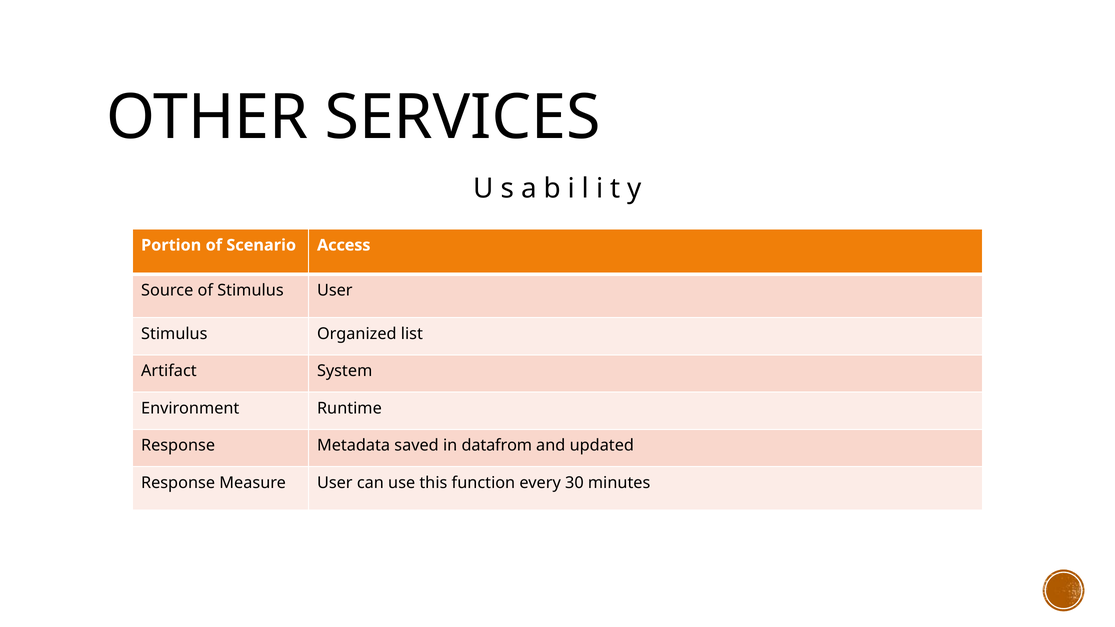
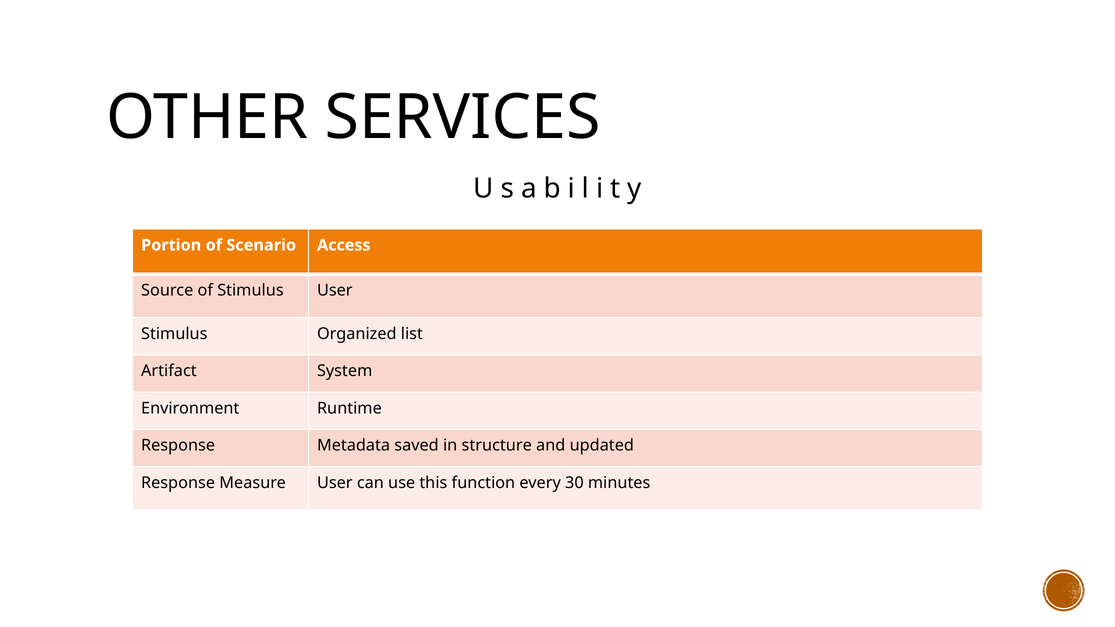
datafrom: datafrom -> structure (497, 446)
